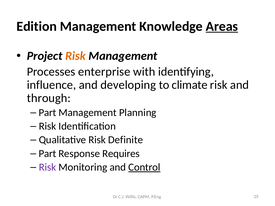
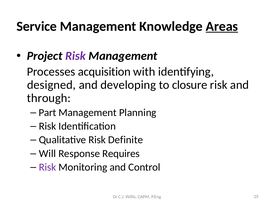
Edition: Edition -> Service (37, 26)
Risk colour: orange -> purple (76, 56)
enterprise: enterprise -> acquisition (104, 72)
influence: influence -> designed (51, 85)
climate: climate -> closure (190, 85)
Part: Part -> Will (47, 154)
Control underline: present -> none (144, 167)
